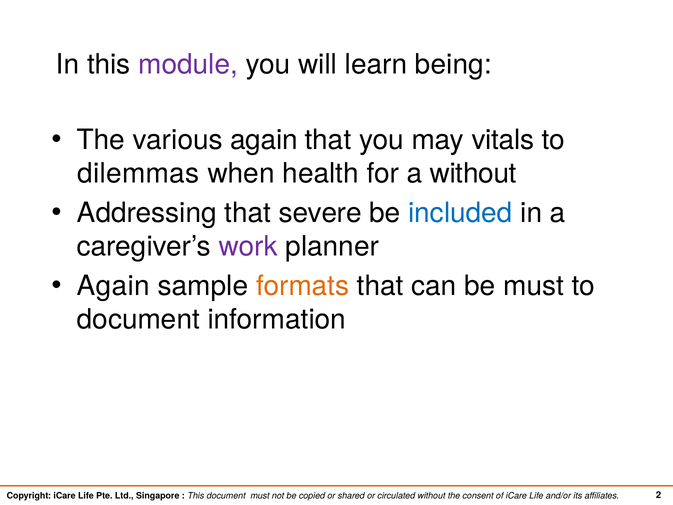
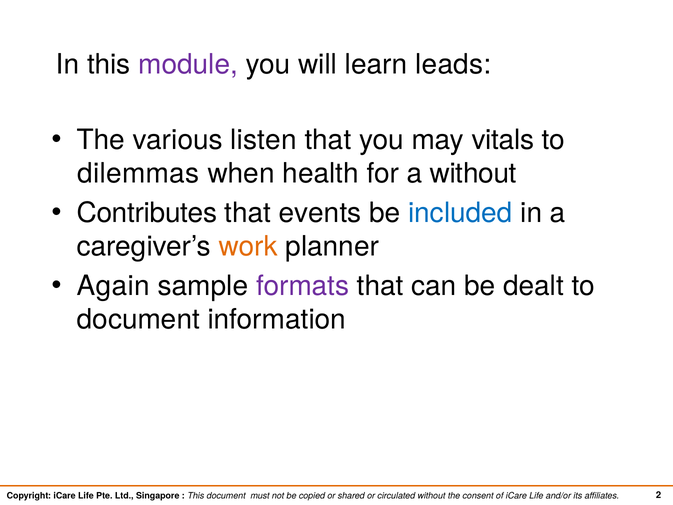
being: being -> leads (453, 64)
various again: again -> listen (264, 140)
Addressing: Addressing -> Contributes (147, 213)
severe: severe -> events (320, 213)
work colour: purple -> orange (248, 246)
formats colour: orange -> purple (303, 286)
be must: must -> dealt (534, 286)
